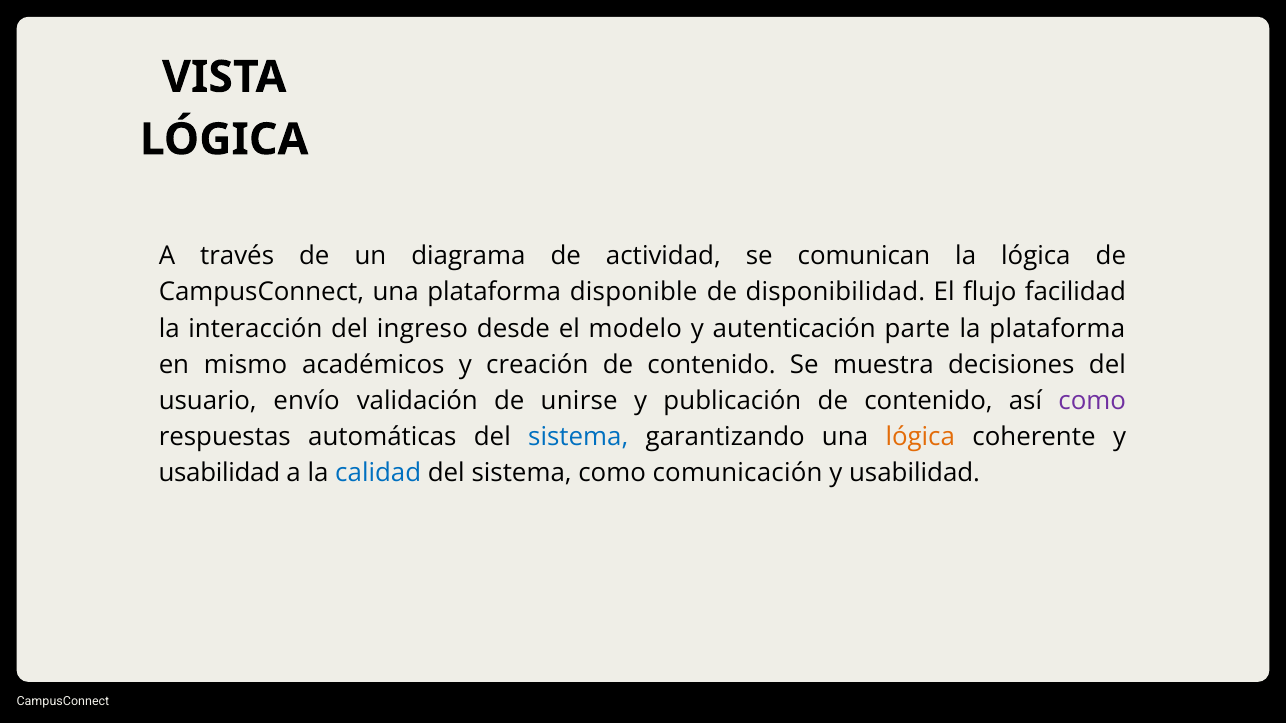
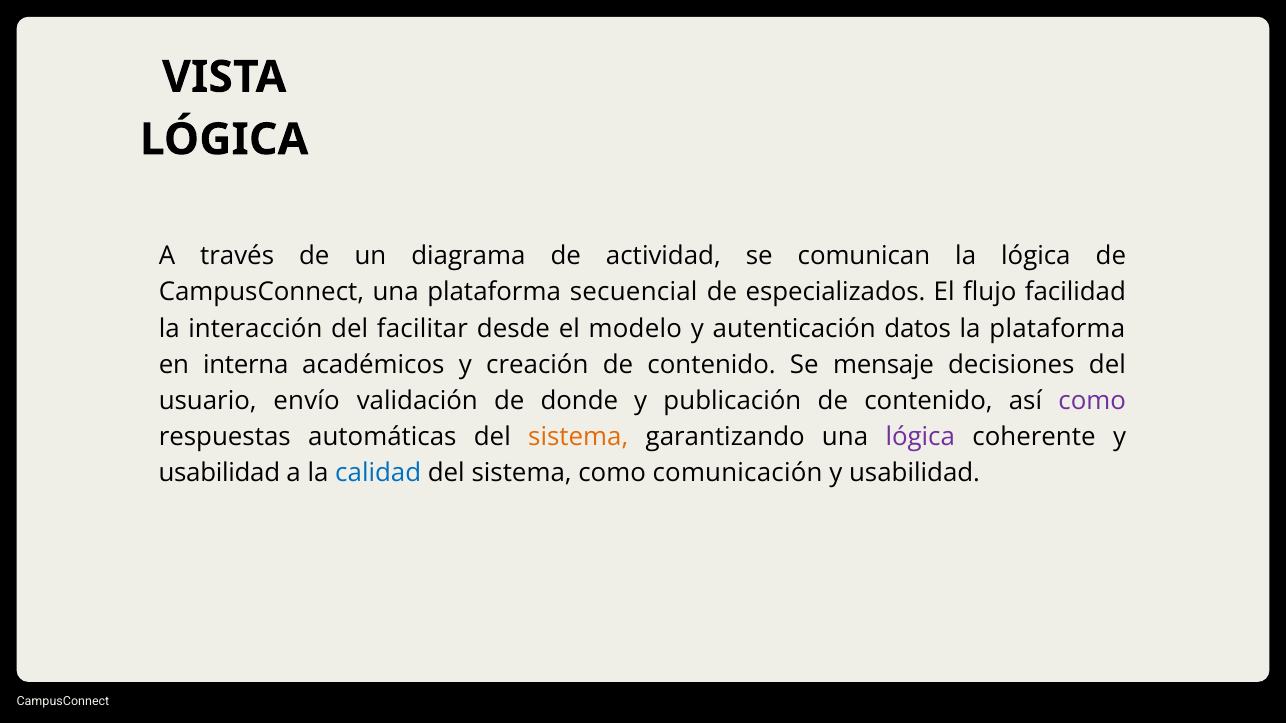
disponible: disponible -> secuencial (634, 292)
disponibilidad: disponibilidad -> especializados (835, 292)
ingreso: ingreso -> facilitar (422, 329)
parte: parte -> datos (918, 329)
mismo: mismo -> interna (246, 365)
muestra: muestra -> mensaje (884, 365)
unirse: unirse -> donde (579, 401)
sistema colour: blue -> orange (578, 437)
lógica colour: orange -> purple (920, 437)
